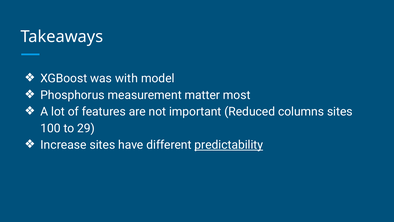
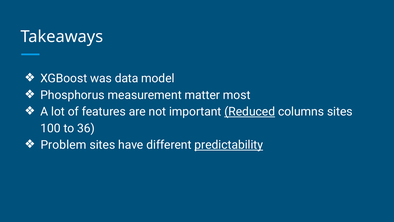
with: with -> data (127, 78)
Reduced underline: none -> present (250, 112)
29: 29 -> 36 (86, 128)
Increase: Increase -> Problem (63, 145)
